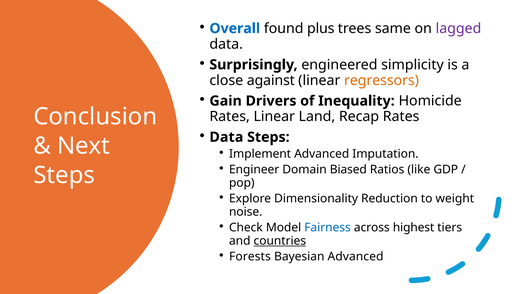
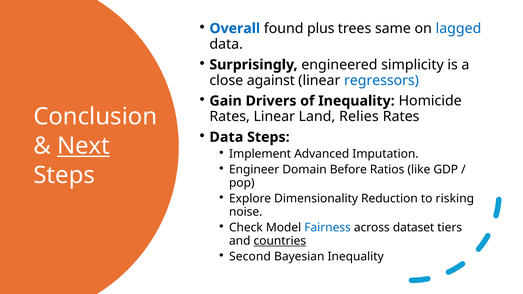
lagged colour: purple -> blue (458, 28)
regressors colour: orange -> blue (381, 80)
Recap: Recap -> Relies (359, 117)
Next underline: none -> present (84, 146)
Biased: Biased -> Before (348, 170)
weight: weight -> risking (455, 199)
highest: highest -> dataset (414, 228)
Forests: Forests -> Second (250, 257)
Bayesian Advanced: Advanced -> Inequality (356, 257)
